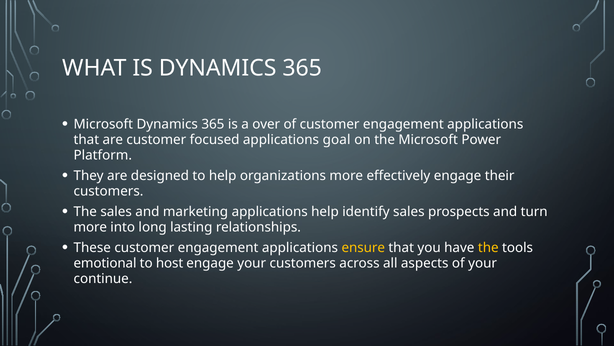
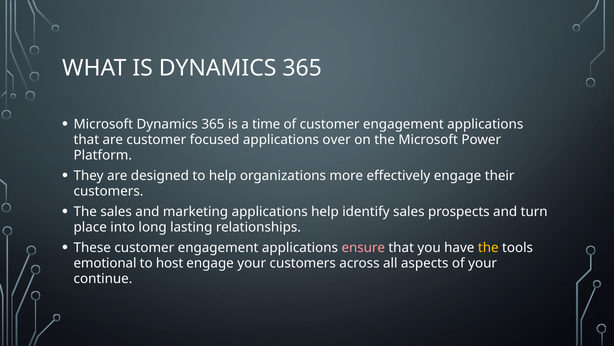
over: over -> time (266, 124)
goal: goal -> over (337, 139)
more: more -> place (90, 227)
ensure colour: yellow -> pink (363, 248)
